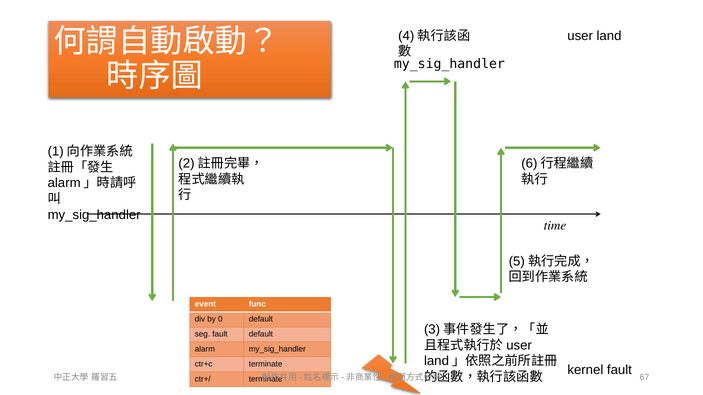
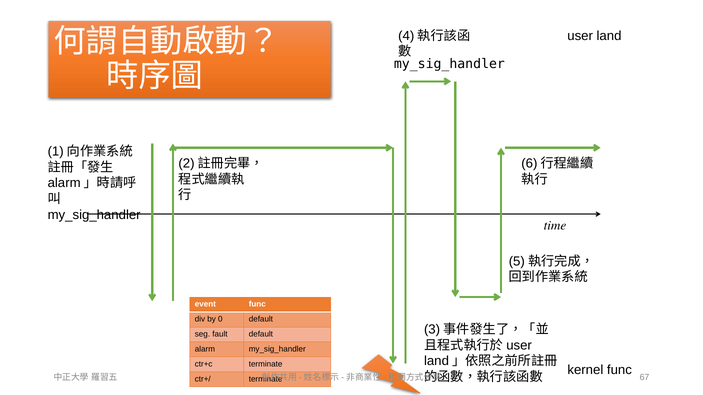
kernel fault: fault -> func (619, 371)
